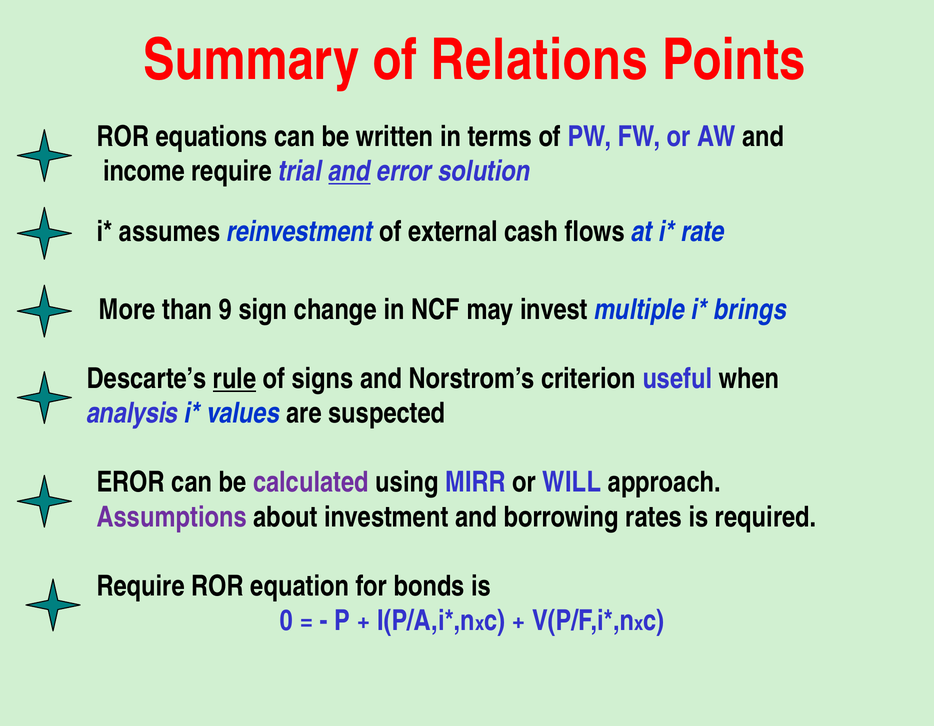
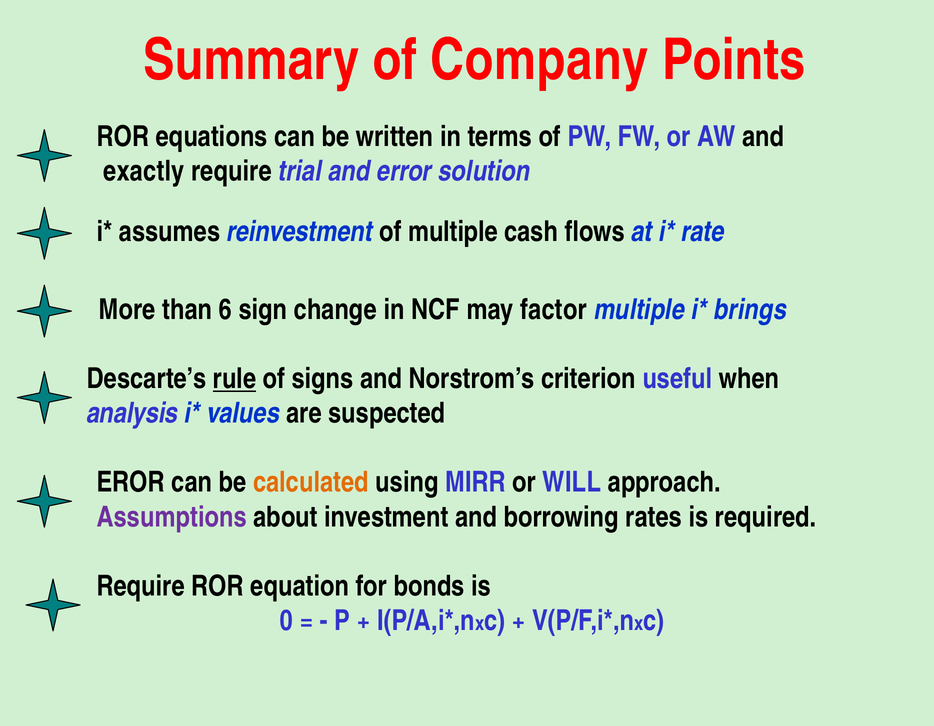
Relations: Relations -> Company (539, 60)
income: income -> exactly (144, 171)
and underline: present -> none (349, 171)
of external: external -> multiple (453, 232)
9: 9 -> 6 (225, 310)
invest: invest -> factor (554, 310)
calculated colour: purple -> orange (311, 483)
